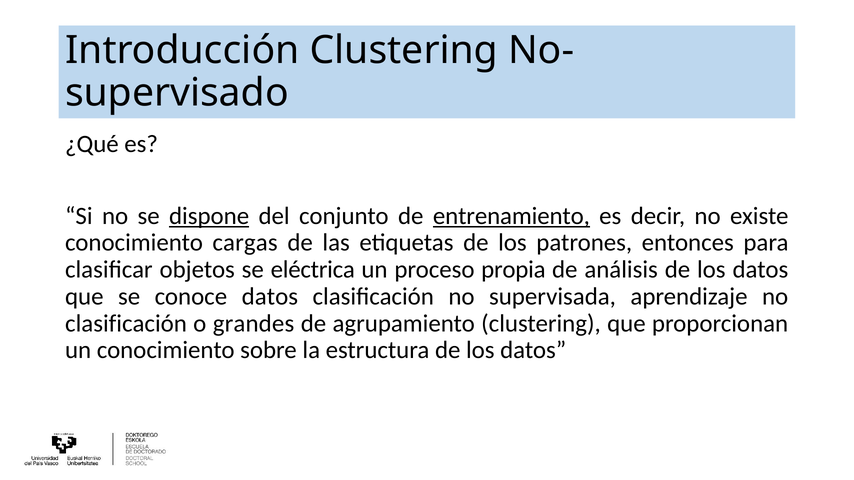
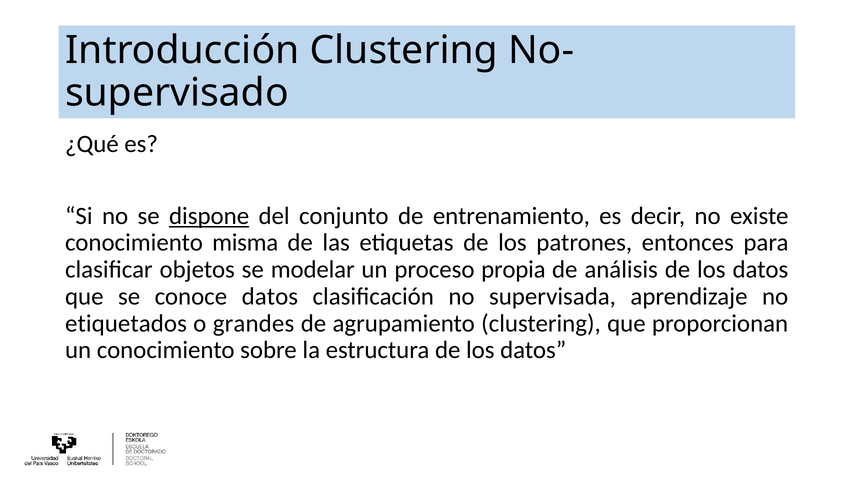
entrenamiento underline: present -> none (511, 216)
cargas: cargas -> misma (245, 243)
eléctrica: eléctrica -> modelar (313, 270)
clasificación: clasificación -> etiquetados (126, 324)
